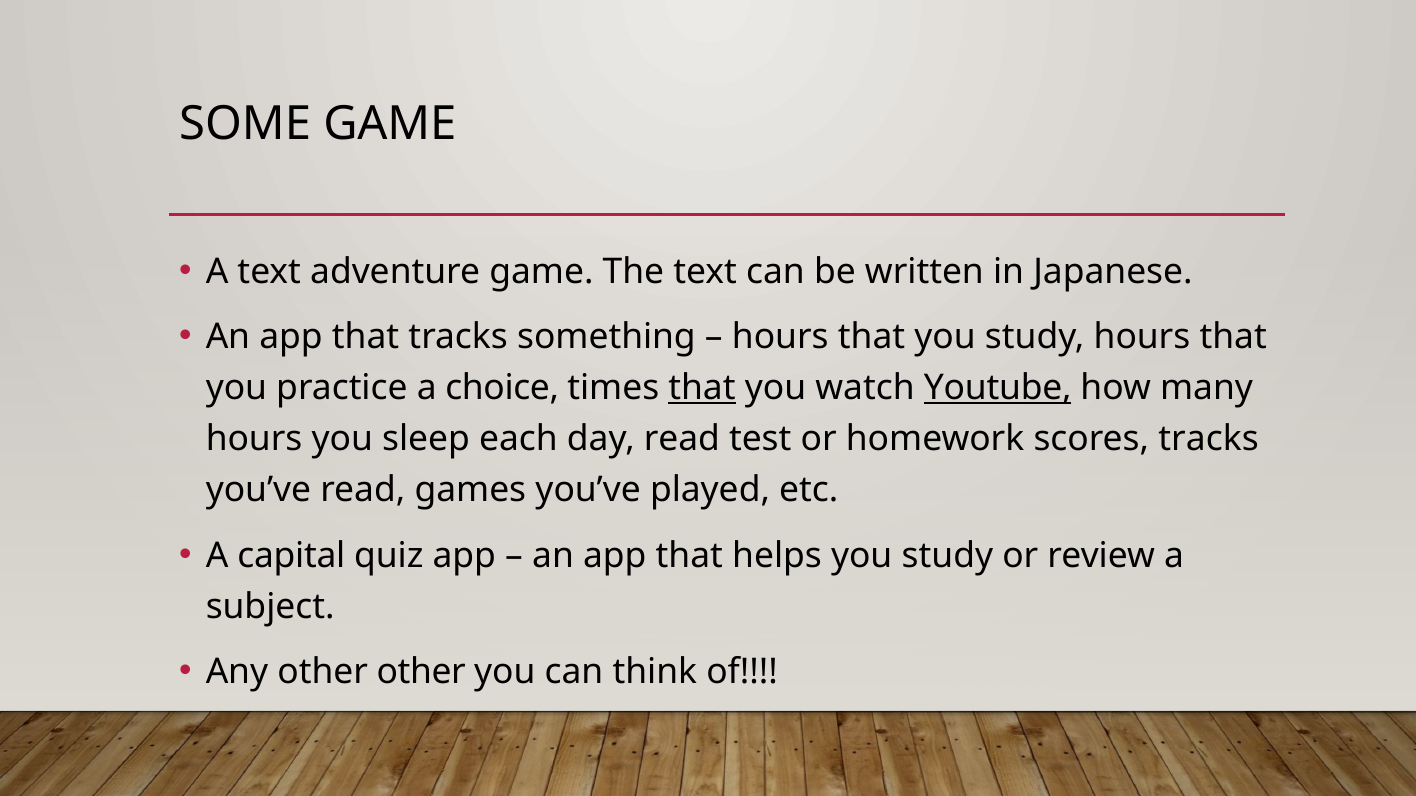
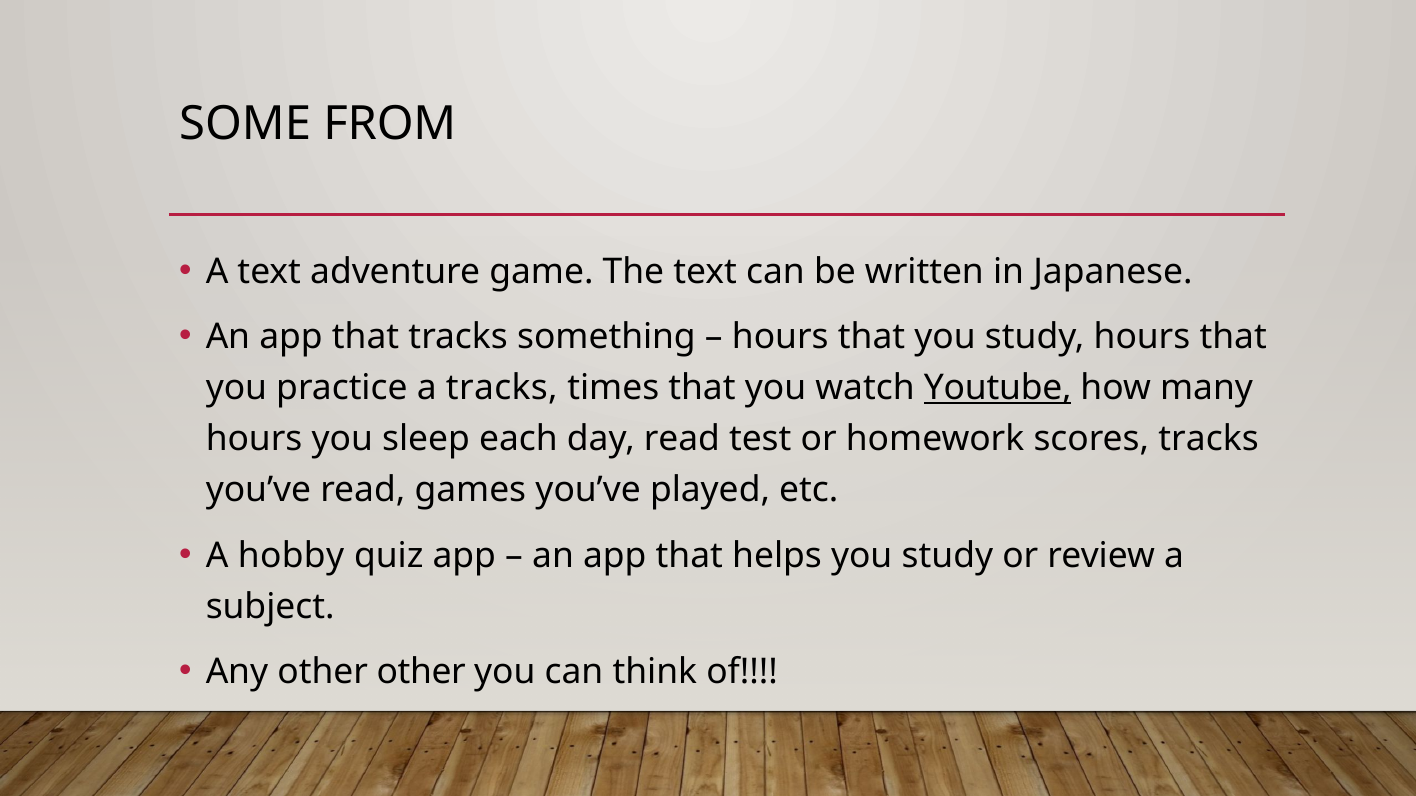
SOME GAME: GAME -> FROM (390, 124)
a choice: choice -> tracks (502, 388)
that underline: present -> none (702, 388)
capital: capital -> hobby (291, 556)
